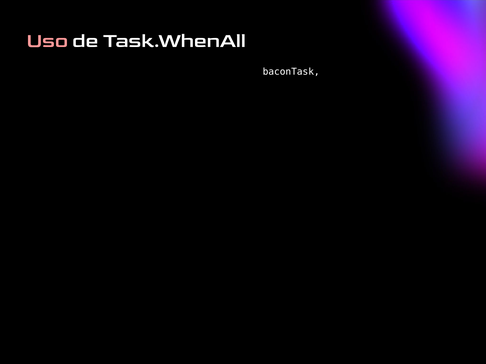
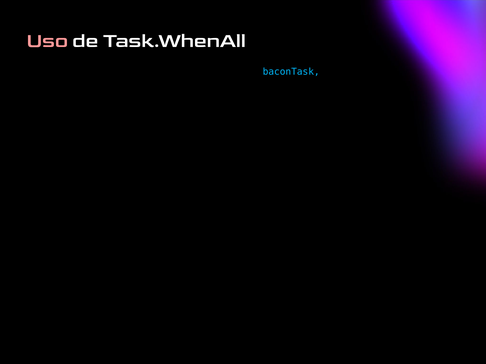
baconTask colour: white -> light blue (291, 72)
